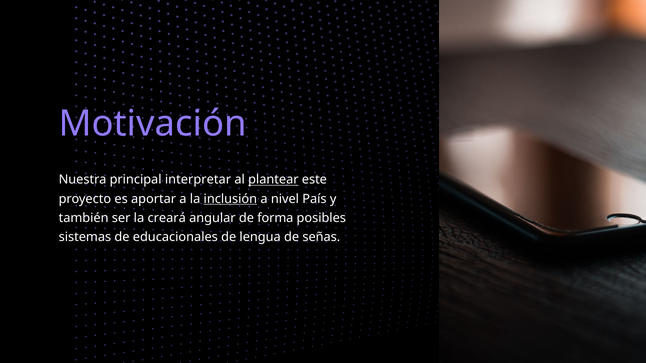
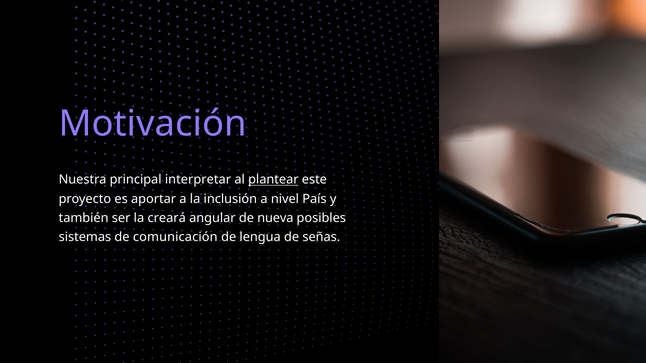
inclusión underline: present -> none (230, 199)
forma: forma -> nueva (275, 218)
educacionales: educacionales -> comunicación (175, 237)
